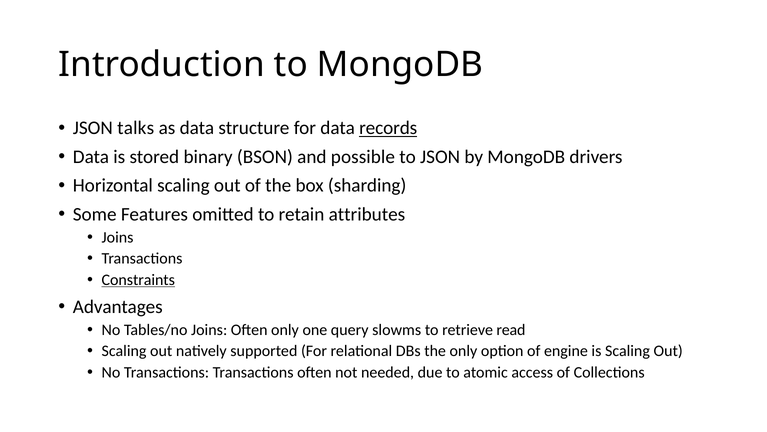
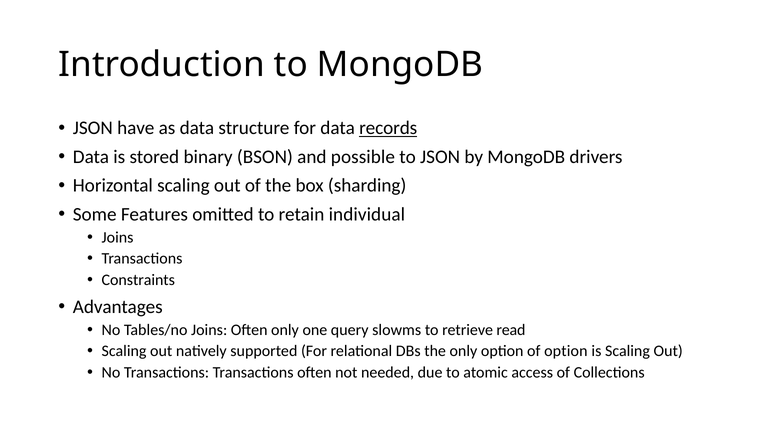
talks: talks -> have (136, 128)
attributes: attributes -> individual (367, 214)
Constraints underline: present -> none (138, 280)
of engine: engine -> option (566, 351)
